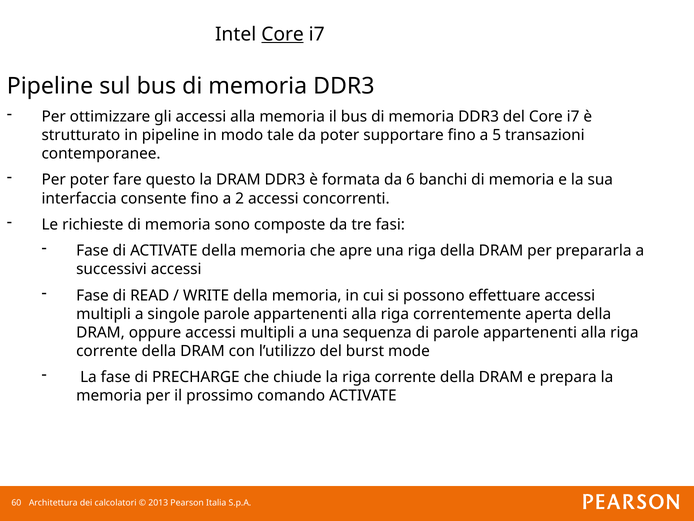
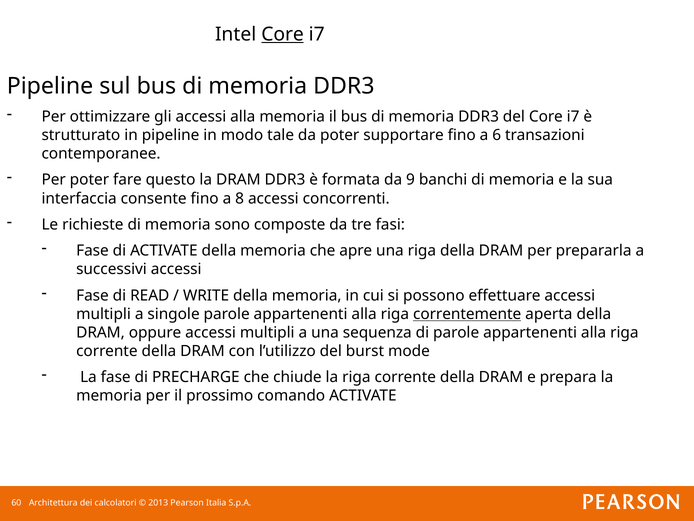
5: 5 -> 6 (497, 135)
6: 6 -> 9 (410, 180)
2: 2 -> 8 (240, 198)
correntemente underline: none -> present (467, 314)
